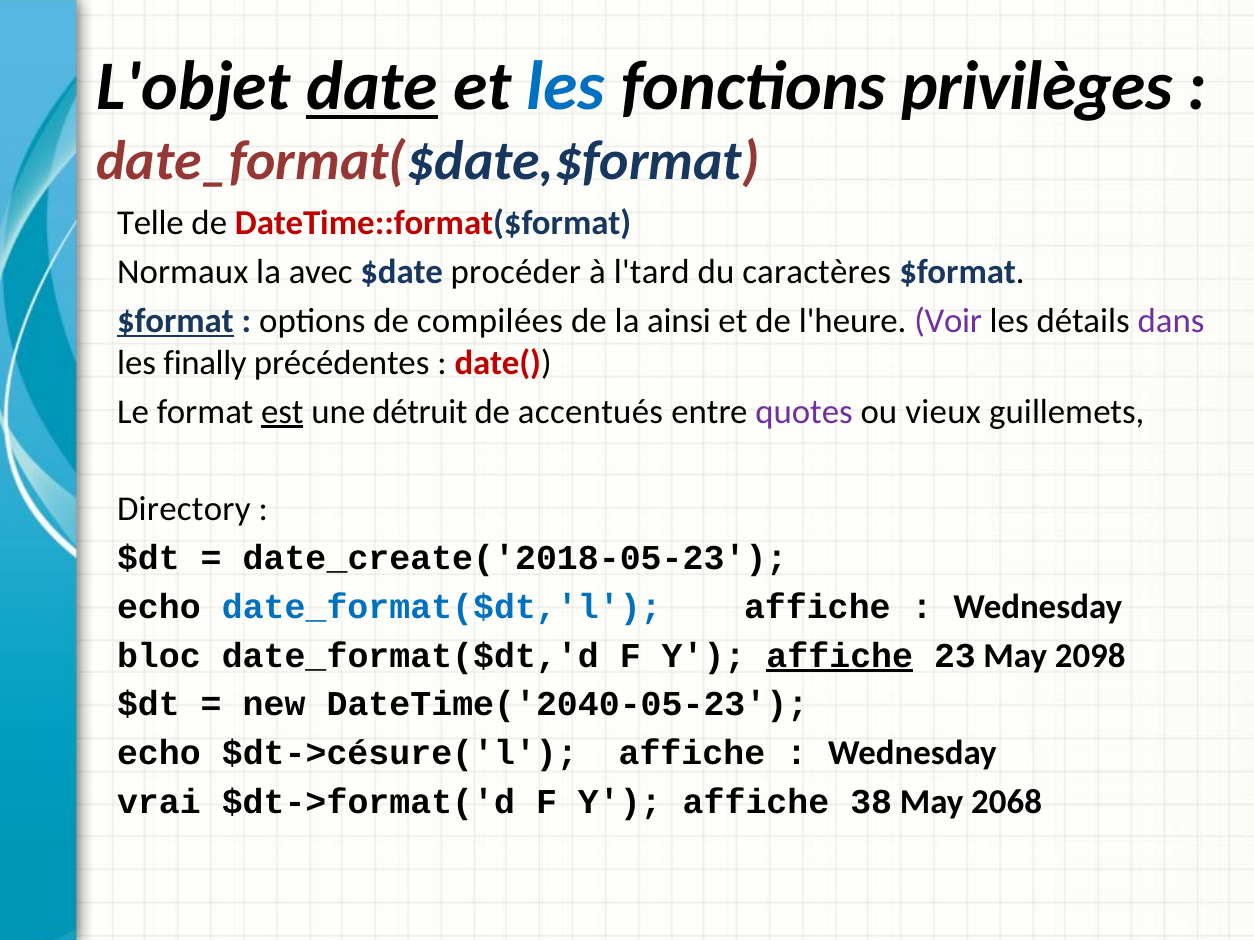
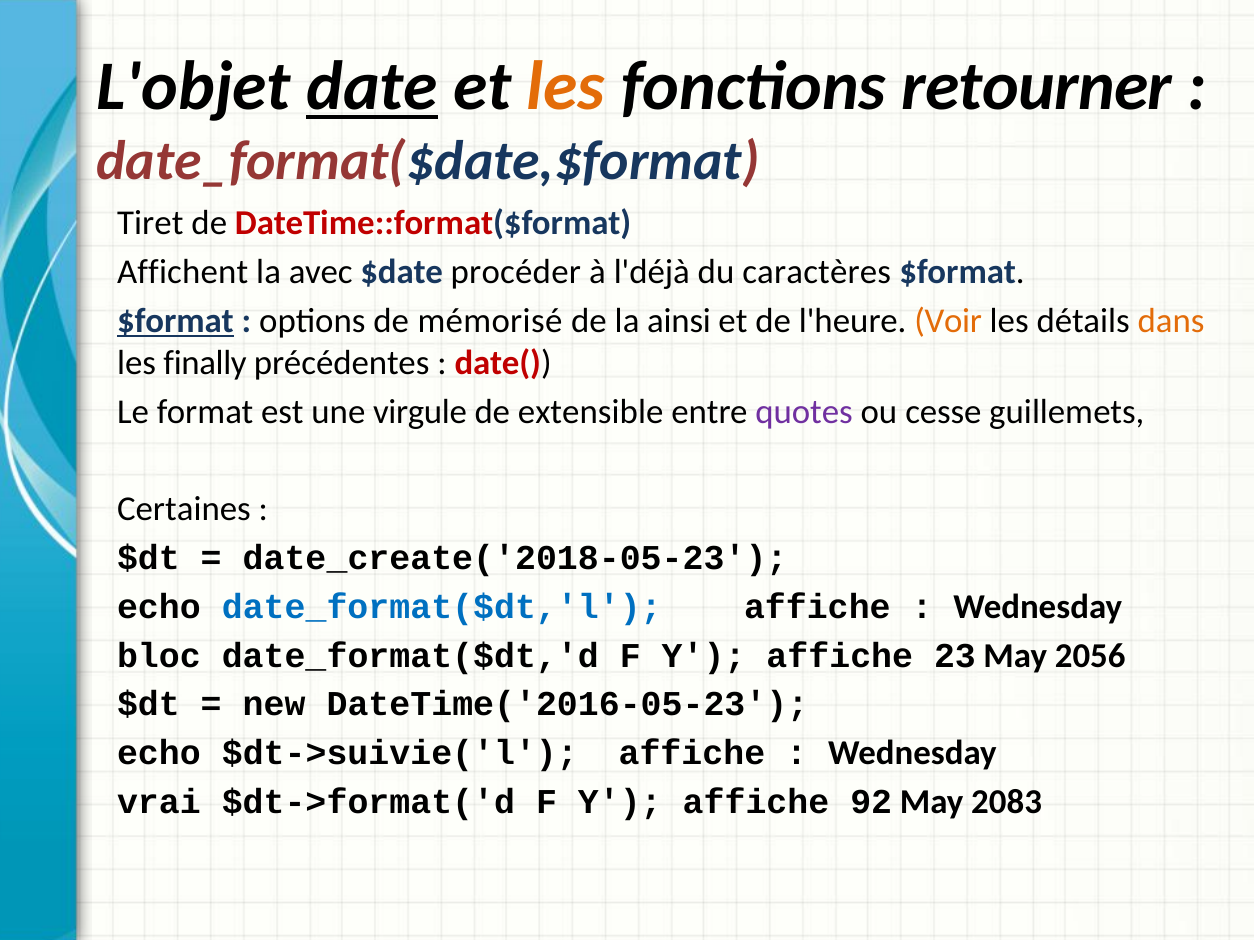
les colour: blue -> orange (566, 87)
privilèges: privilèges -> retourner (1037, 87)
Telle: Telle -> Tiret (150, 223)
Normaux: Normaux -> Affichent (183, 272)
l'tard: l'tard -> l'déjà (652, 272)
compilées: compilées -> mémorisé (490, 321)
Voir colour: purple -> orange (948, 321)
dans colour: purple -> orange (1171, 321)
est underline: present -> none (282, 412)
détruit: détruit -> virgule (420, 412)
accentués: accentués -> extensible (591, 412)
vieux: vieux -> cesse (943, 412)
Directory: Directory -> Certaines (184, 509)
affiche underline: present -> none (840, 656)
2098: 2098 -> 2056 (1090, 656)
DateTime('2040-05-23: DateTime('2040-05-23 -> DateTime('2016-05-23 (567, 705)
$dt->césure('l: $dt->césure('l -> $dt->suivie('l (400, 754)
38: 38 -> 92 (871, 802)
2068: 2068 -> 2083 (1007, 802)
